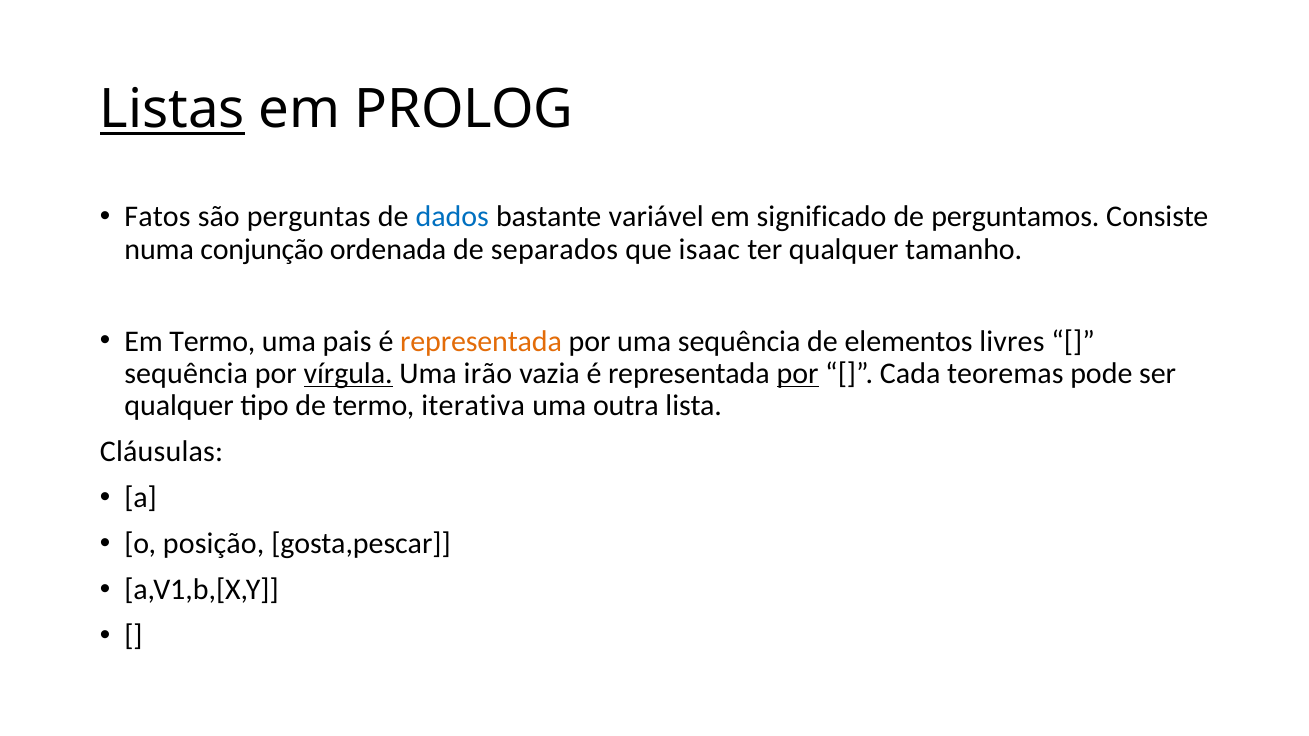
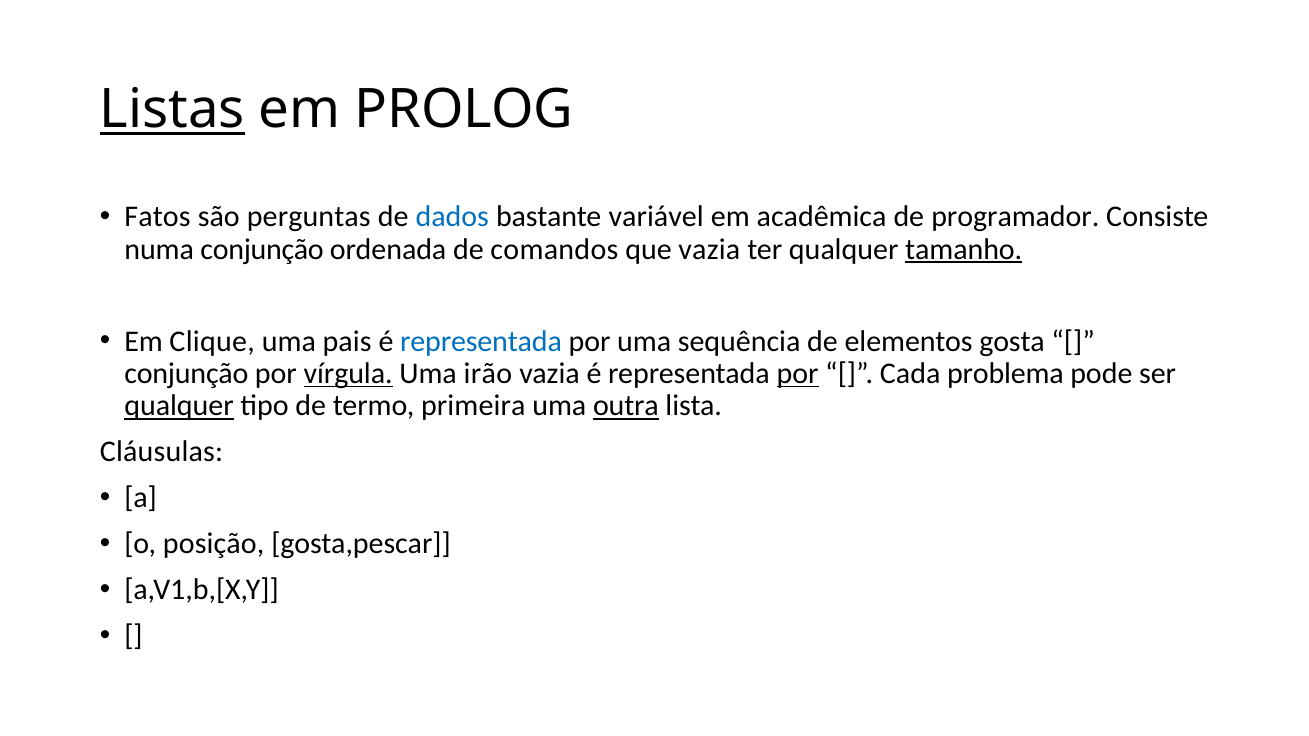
significado: significado -> acadêmica (822, 217)
perguntamos: perguntamos -> programador (1015, 217)
separados: separados -> comandos (554, 249)
que isaac: isaac -> vazia (709, 249)
tamanho underline: none -> present (964, 249)
Em Termo: Termo -> Clique (212, 341)
representada colour: orange -> blue (481, 341)
livres: livres -> gosta (1012, 341)
sequência: sequência -> conjunção (186, 374)
teoremas: teoremas -> problema (1005, 374)
qualquer underline: none -> present (179, 406)
iterativa: iterativa -> primeira (473, 406)
outra underline: none -> present (626, 406)
